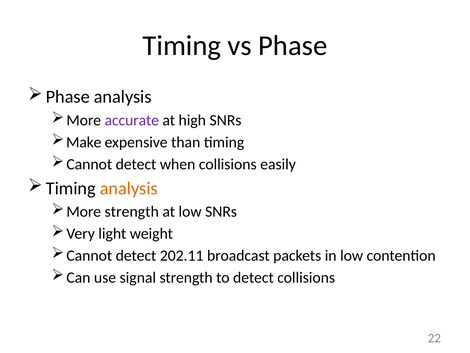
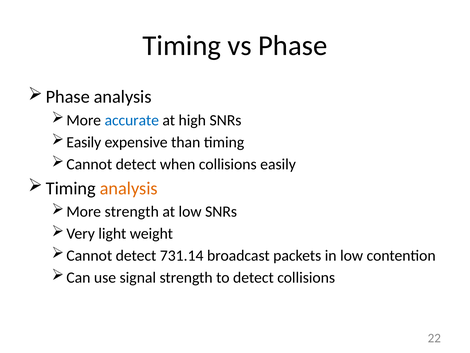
accurate colour: purple -> blue (132, 120)
Make: Make -> Easily (84, 142)
202.11: 202.11 -> 731.14 (182, 255)
